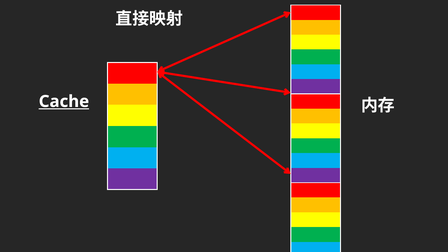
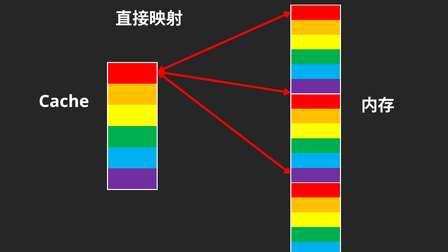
Cache underline: present -> none (64, 101)
